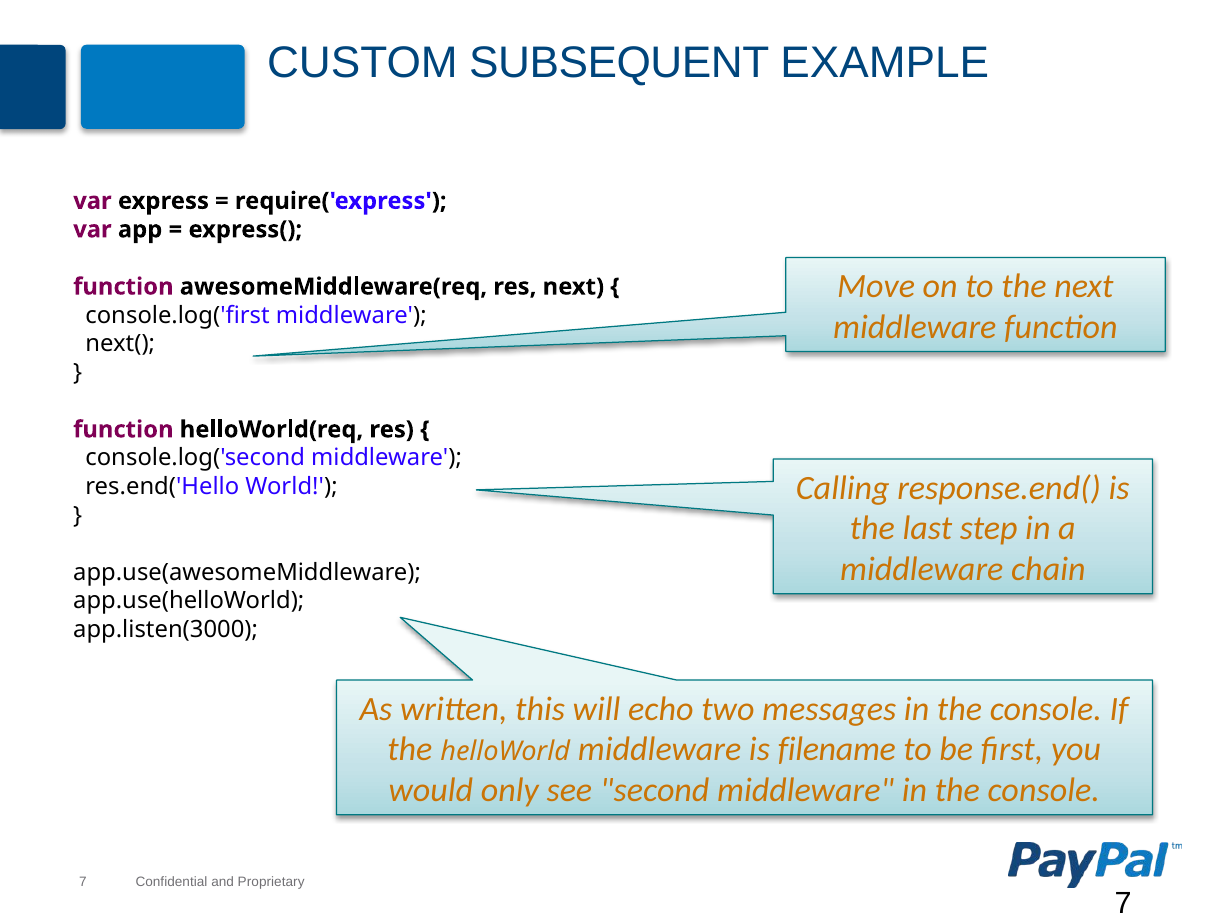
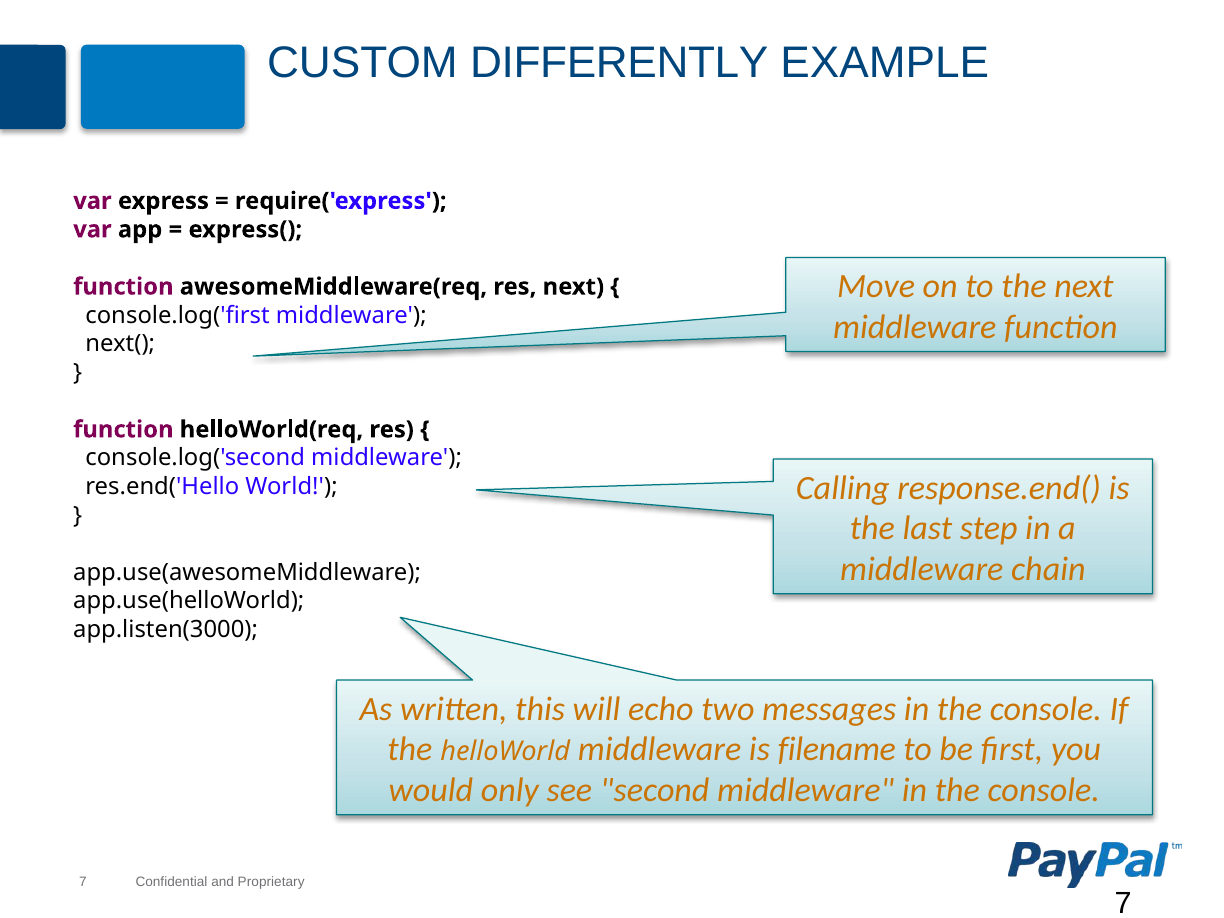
SUBSEQUENT: SUBSEQUENT -> DIFFERENTLY (619, 63)
